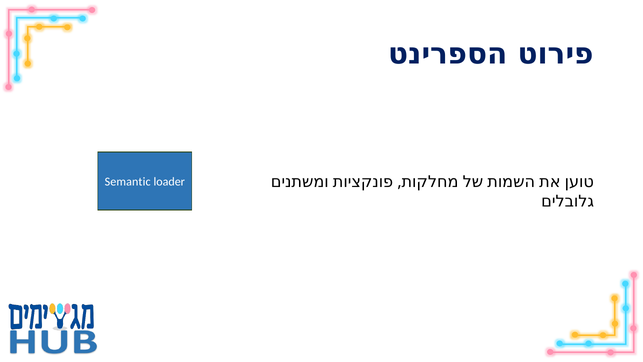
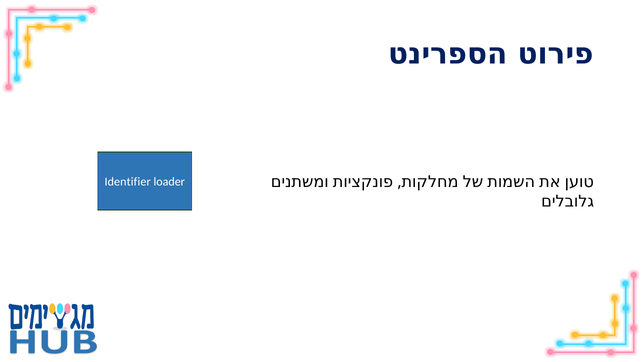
Semantic: Semantic -> Identifier (128, 182)
